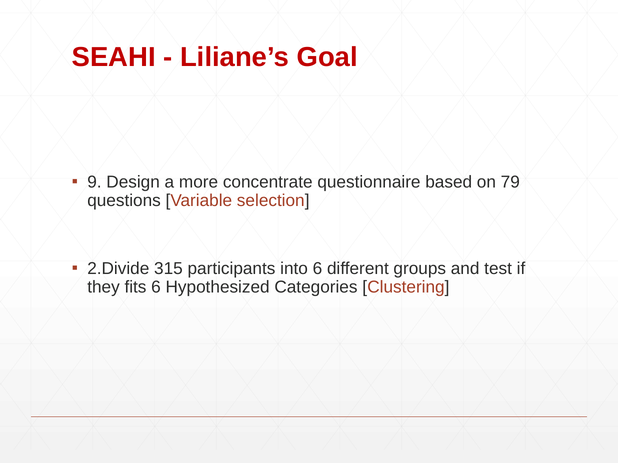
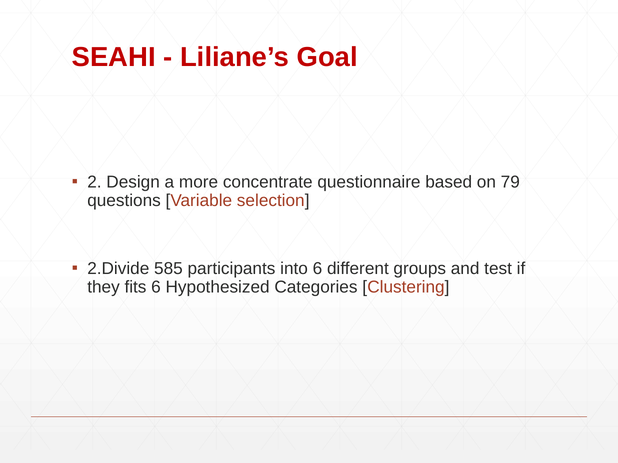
9: 9 -> 2 (94, 182)
315: 315 -> 585 (168, 269)
